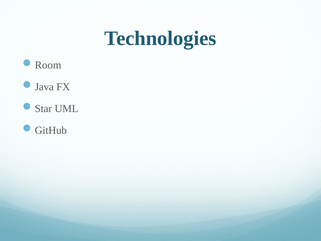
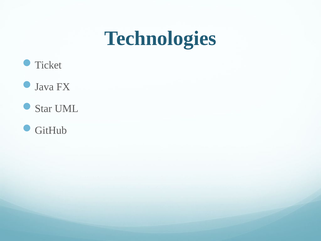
Room: Room -> Ticket (48, 65)
